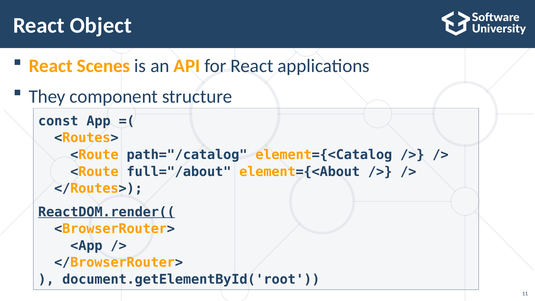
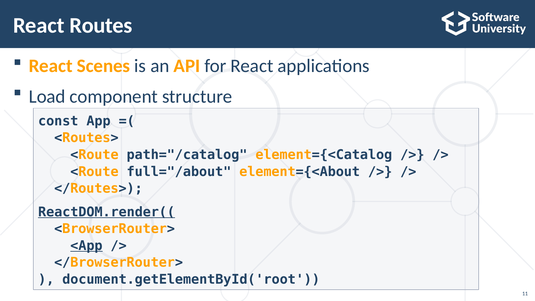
Object: Object -> Routes (101, 25)
They: They -> Load (47, 96)
<App underline: none -> present (86, 246)
